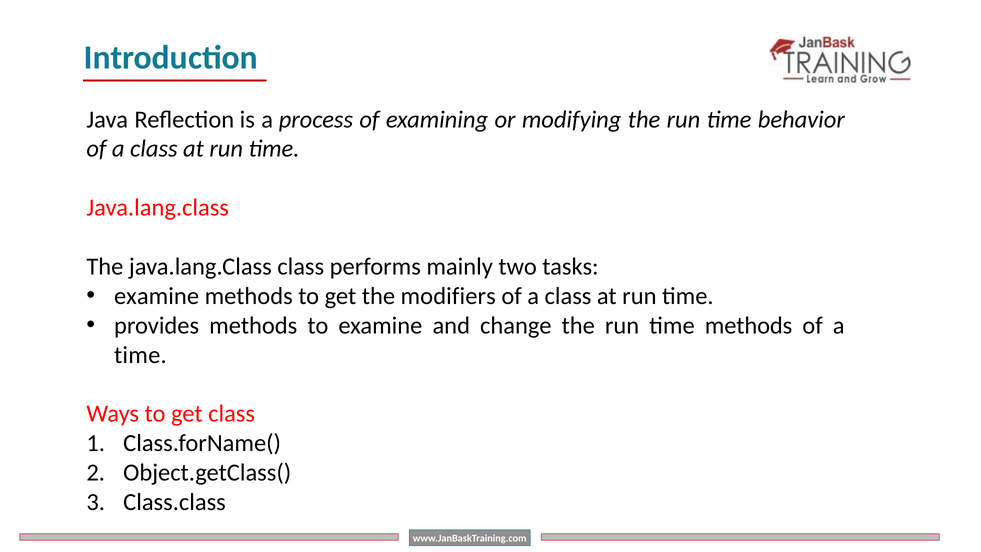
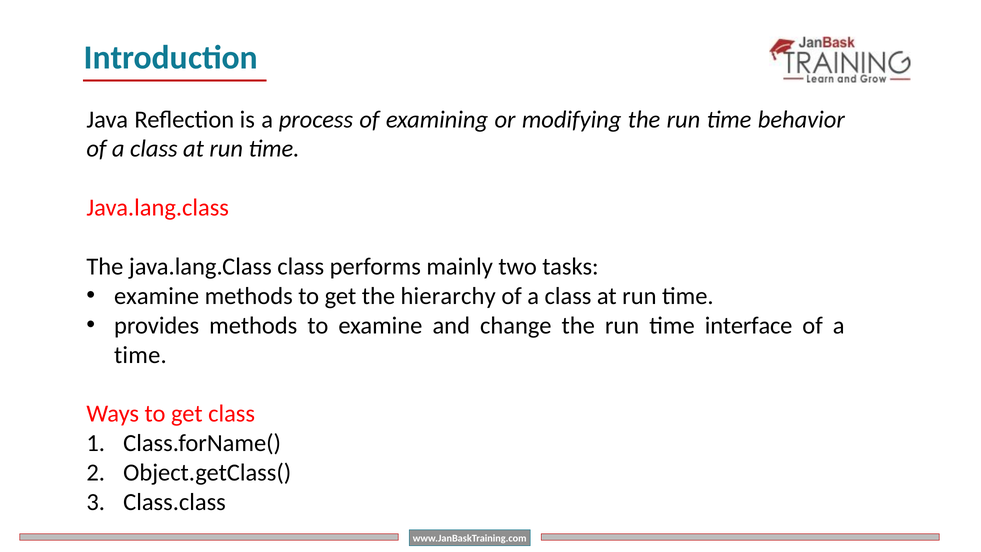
modifiers: modifiers -> hierarchy (448, 296)
time methods: methods -> interface (749, 325)
